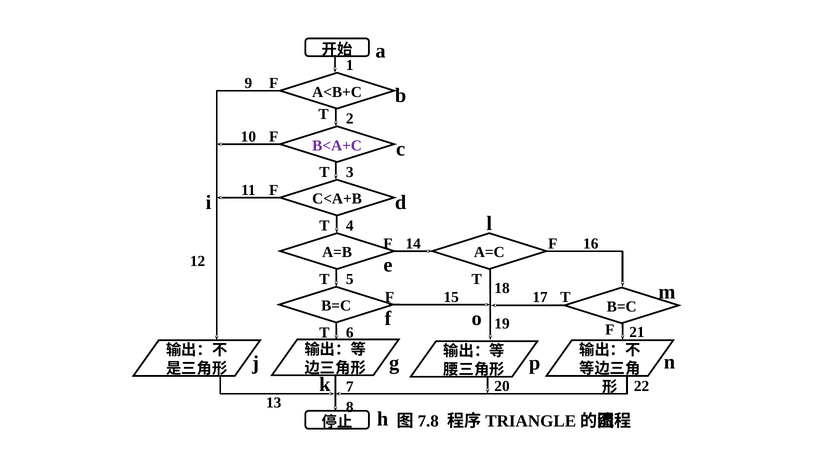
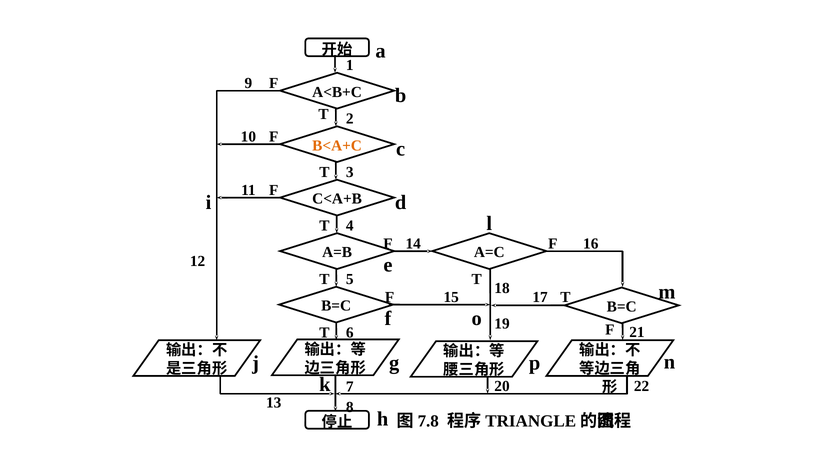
B<A+C colour: purple -> orange (337, 145)
